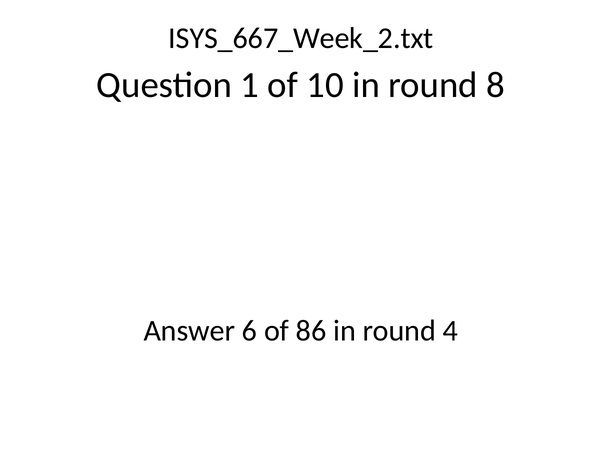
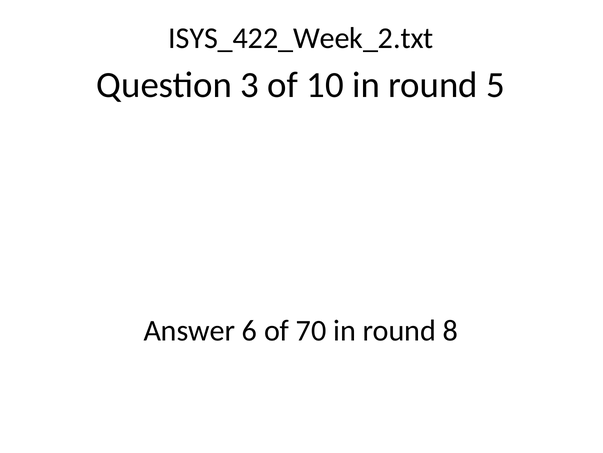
ISYS_667_Week_2.txt: ISYS_667_Week_2.txt -> ISYS_422_Week_2.txt (301, 38)
1: 1 -> 3 (250, 85)
8: 8 -> 5 (495, 85)
86: 86 -> 70 (311, 330)
4: 4 -> 8 (451, 330)
